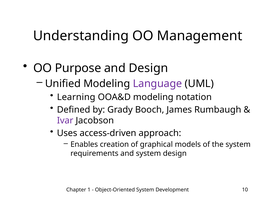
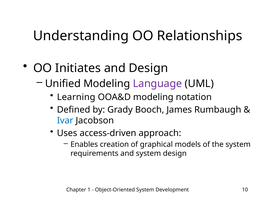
Management: Management -> Relationships (200, 36)
Purpose: Purpose -> Initiates (78, 68)
Ivar colour: purple -> blue (65, 121)
